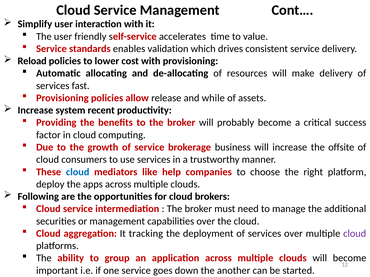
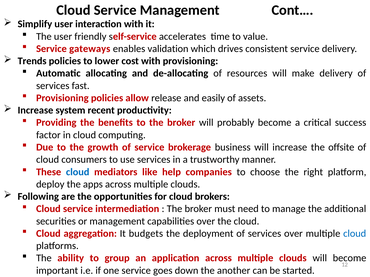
standards: standards -> gateways (90, 49)
Reload: Reload -> Trends (32, 61)
while: while -> easily (213, 98)
tracking: tracking -> budgets (146, 234)
cloud colour: purple -> blue (355, 234)
